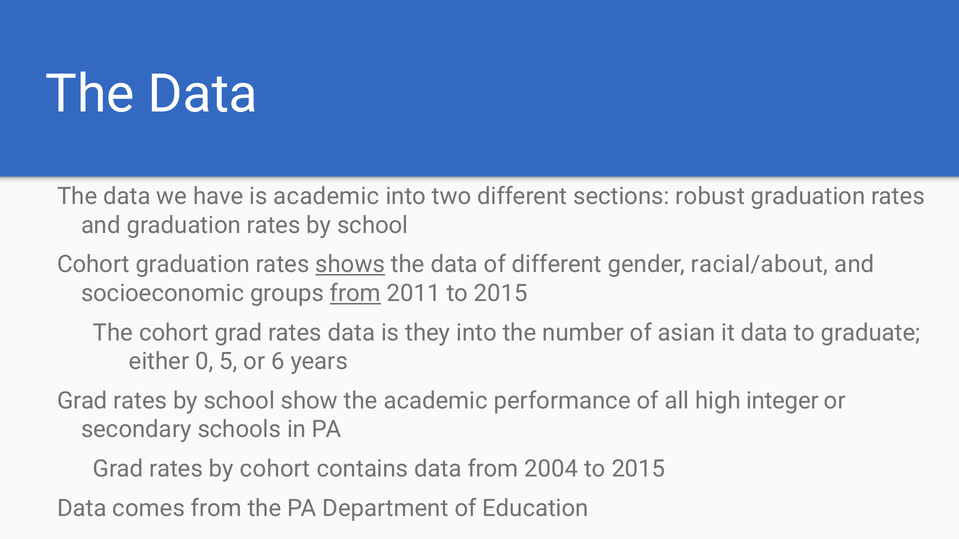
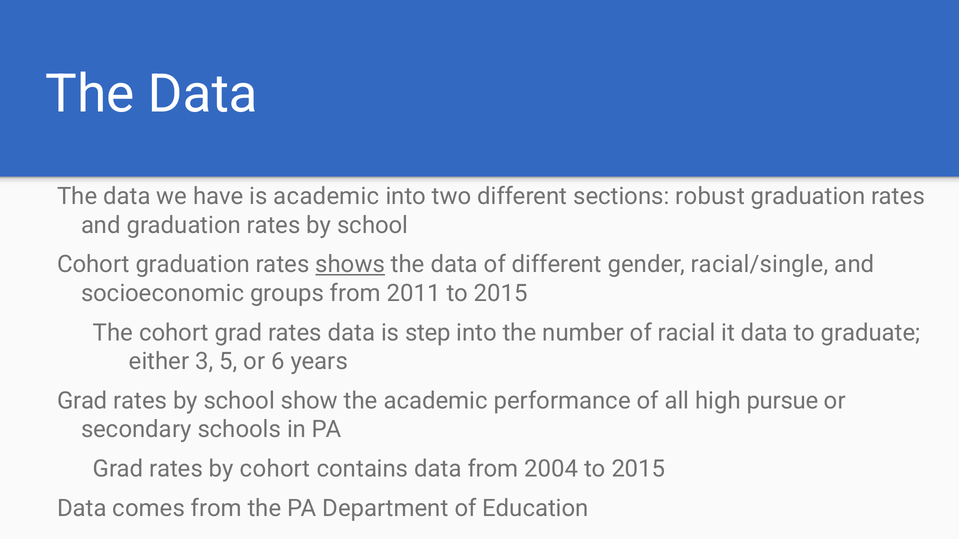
racial/about: racial/about -> racial/single (760, 265)
from underline: present -> none (355, 294)
they: they -> step (428, 333)
asian: asian -> racial (687, 333)
0: 0 -> 3 (204, 362)
integer: integer -> pursue (782, 401)
